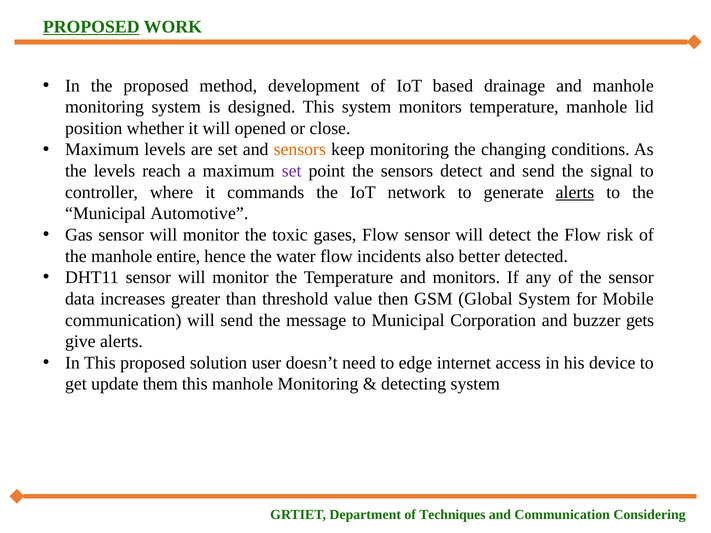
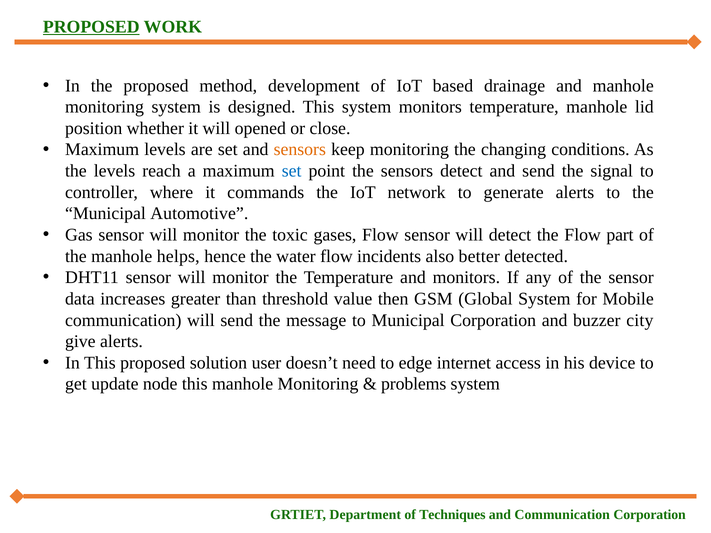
set colour: purple -> blue (292, 171)
alerts underline: present -> none (575, 192)
risk: risk -> part (620, 235)
entire: entire -> helps (178, 256)
gets: gets -> city (640, 320)
them: them -> node (160, 384)
detecting: detecting -> problems (414, 384)
Communication Considering: Considering -> Corporation (650, 515)
